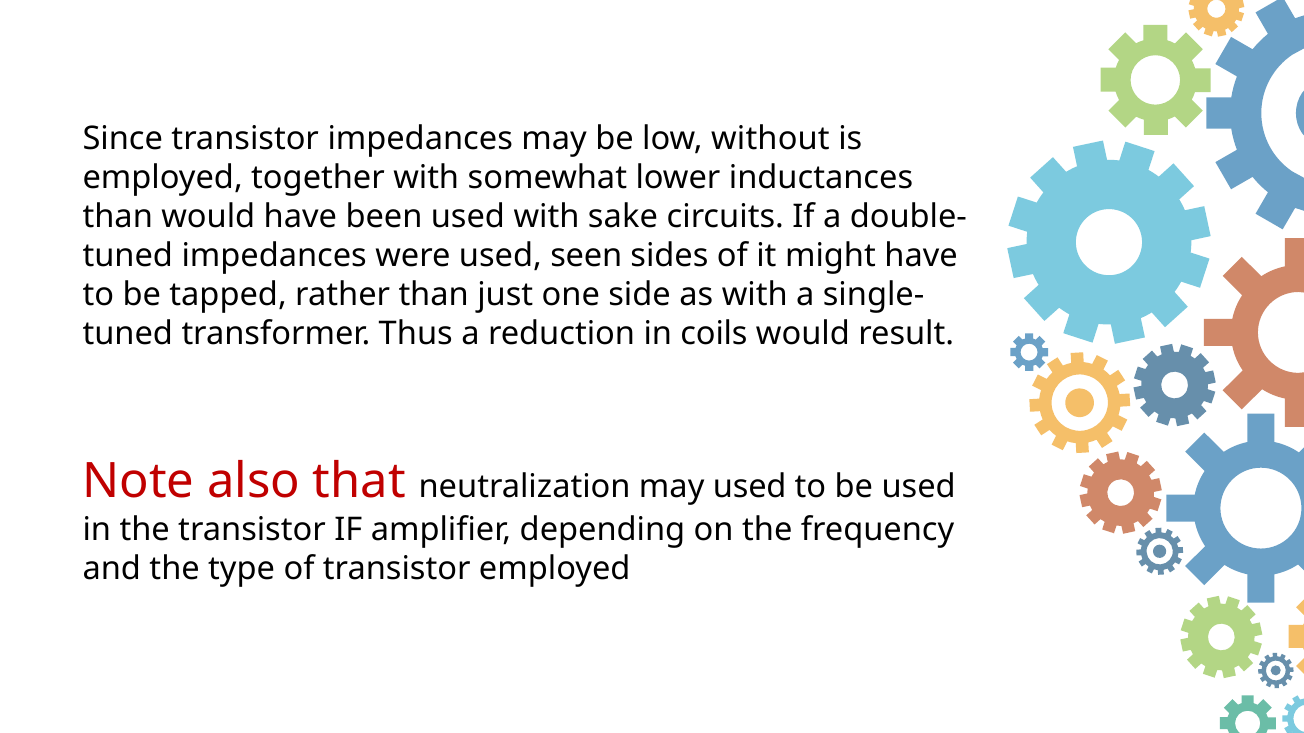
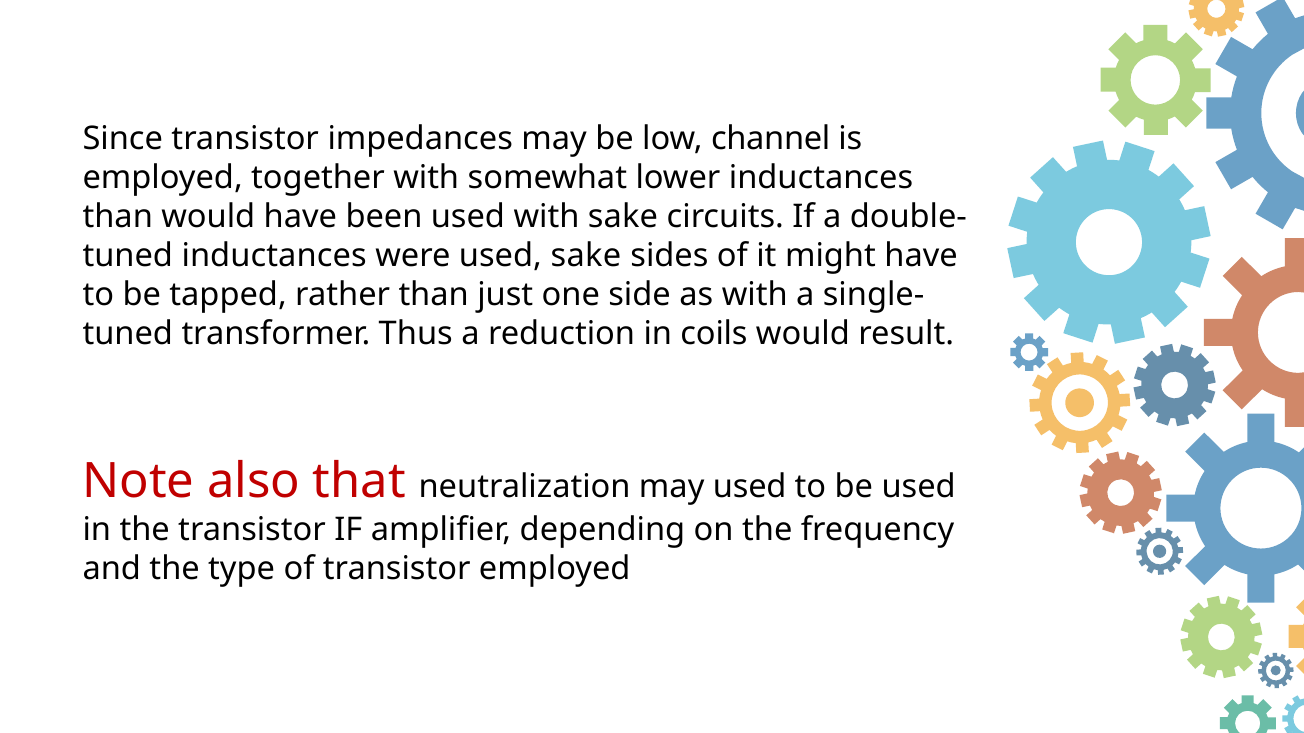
without: without -> channel (771, 139)
impedances: impedances -> inductances (274, 256)
used seen: seen -> sake (586, 256)
